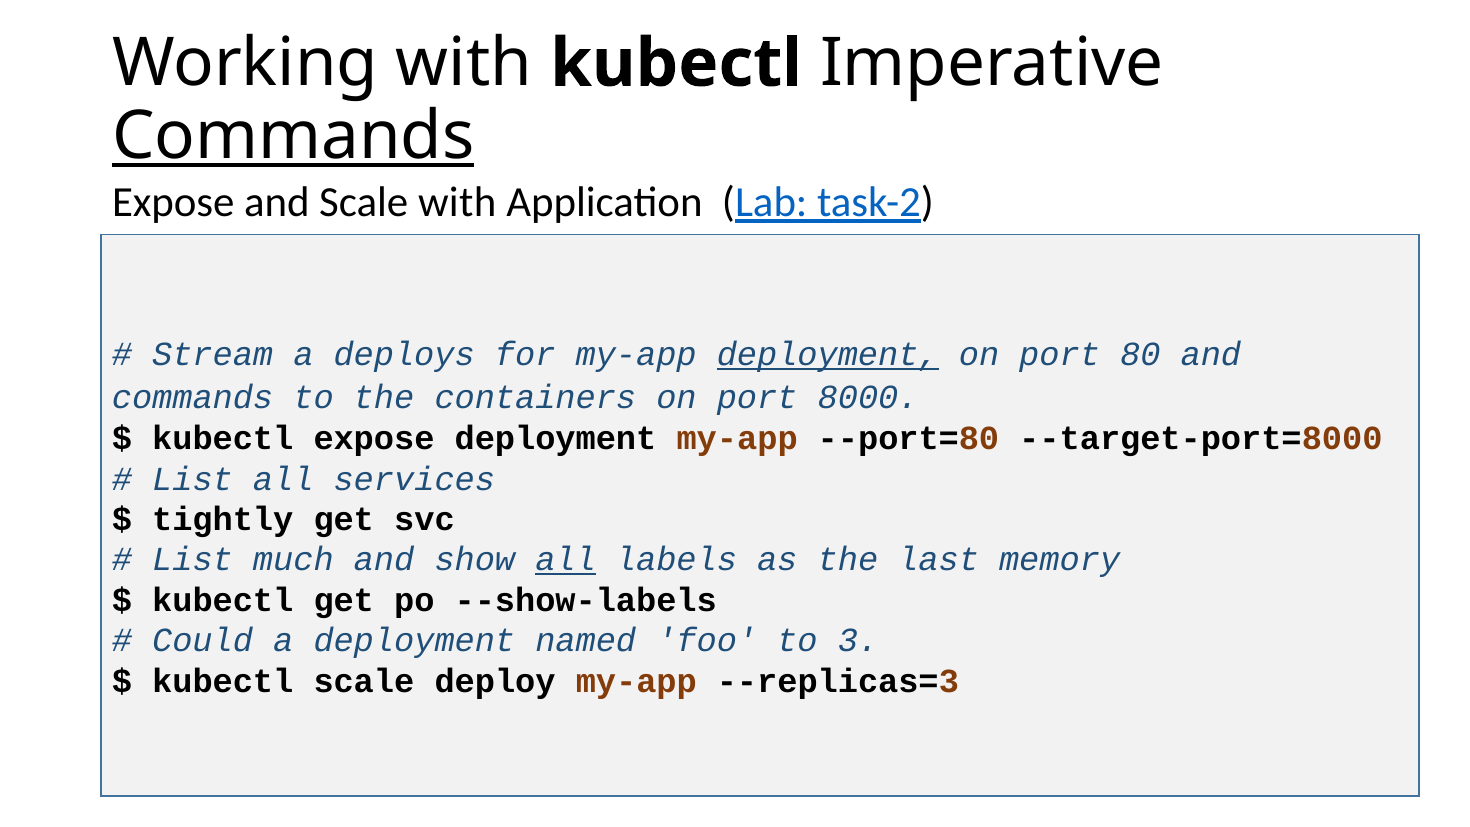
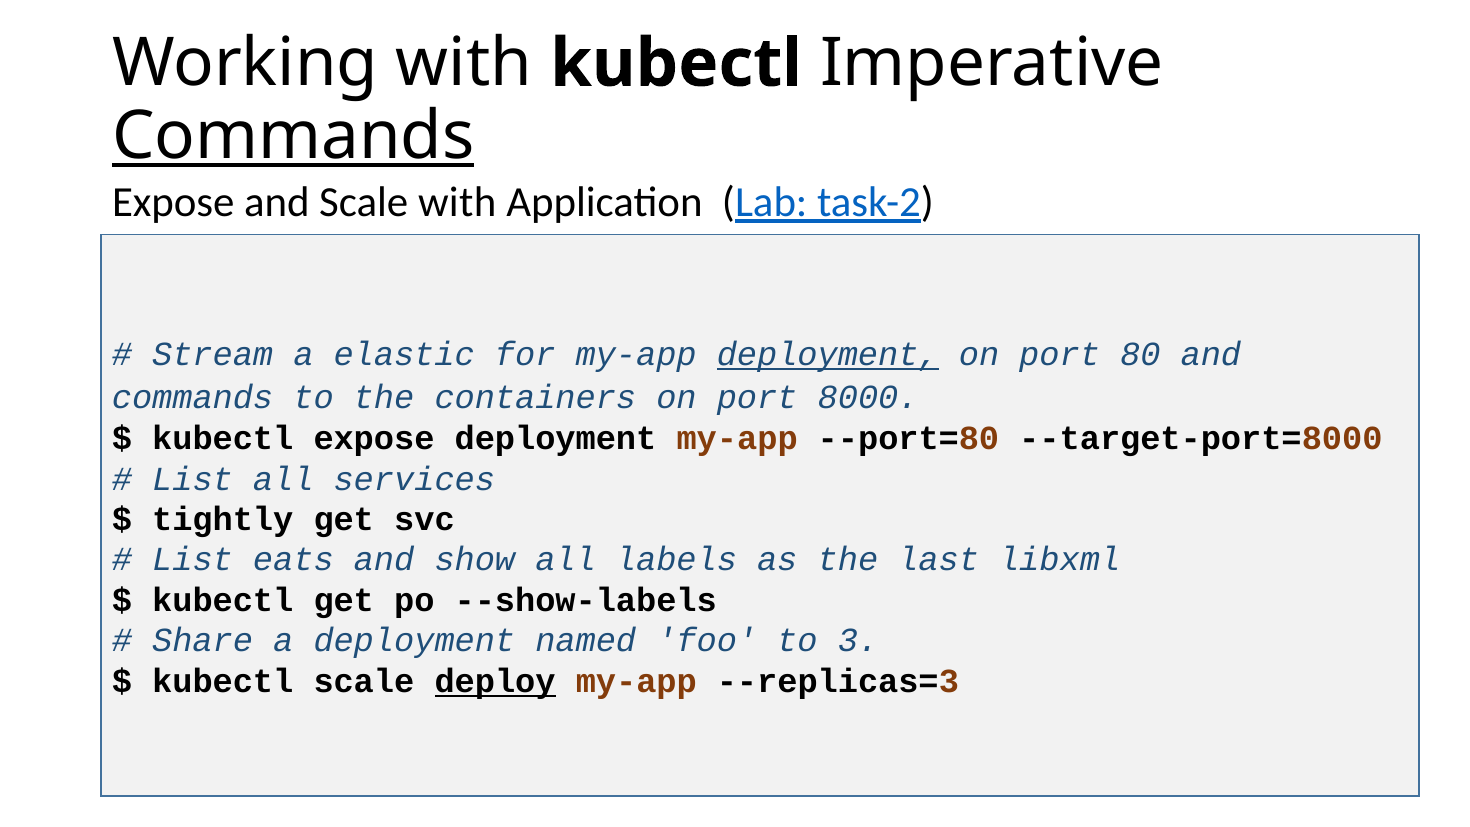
deploys: deploys -> elastic (404, 354)
much: much -> eats (293, 560)
all underline: present -> none (566, 560)
memory: memory -> libxml (1060, 560)
Could: Could -> Share (203, 641)
deploy underline: none -> present (495, 681)
